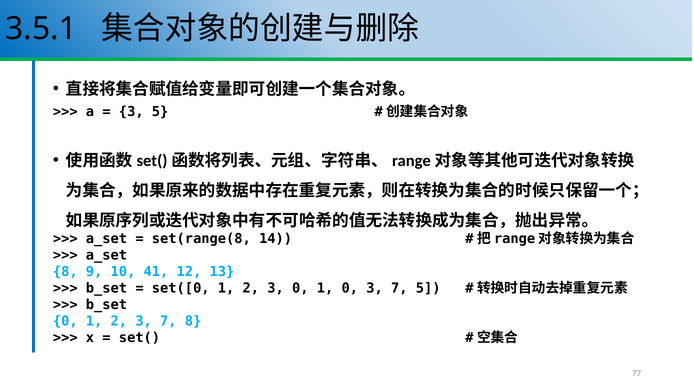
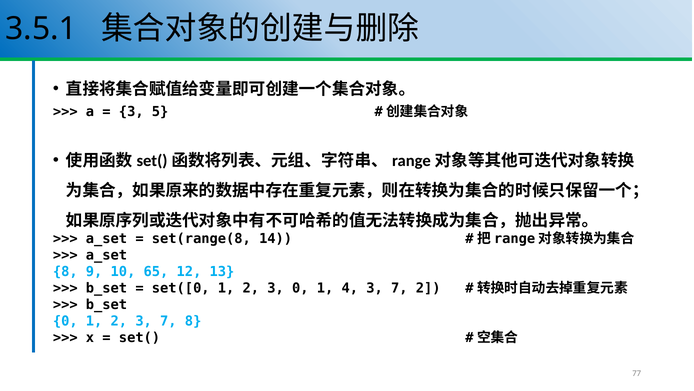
41: 41 -> 65 (156, 271)
1 0: 0 -> 4 (350, 288)
7 5: 5 -> 2 (428, 288)
